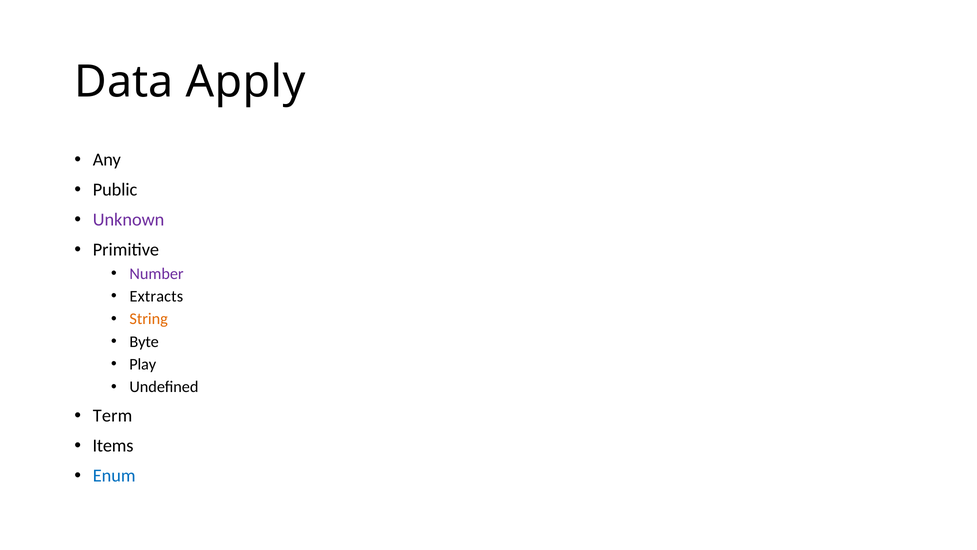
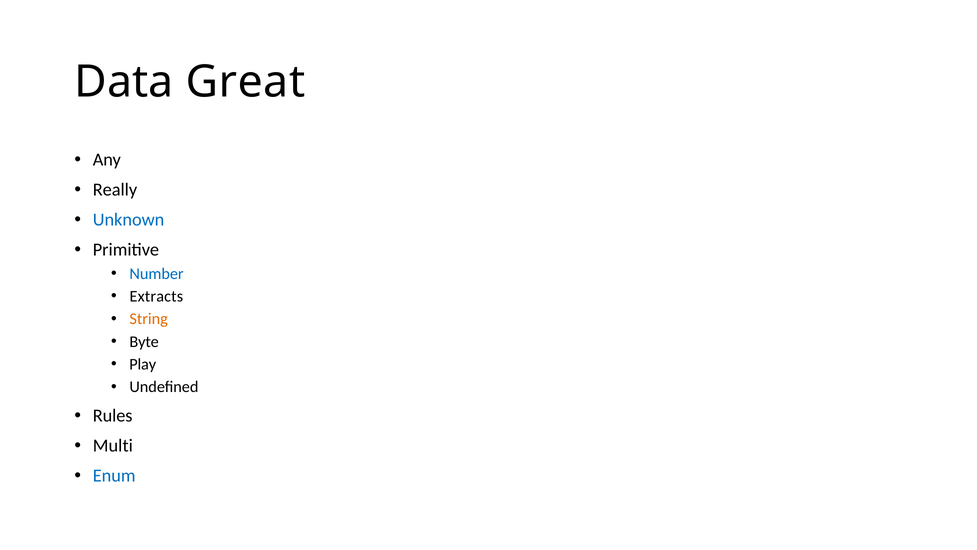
Apply: Apply -> Great (246, 82)
Public: Public -> Really (115, 190)
Unknown colour: purple -> blue (129, 220)
Number colour: purple -> blue (157, 273)
Term: Term -> Rules (113, 416)
Items: Items -> Multi (113, 445)
